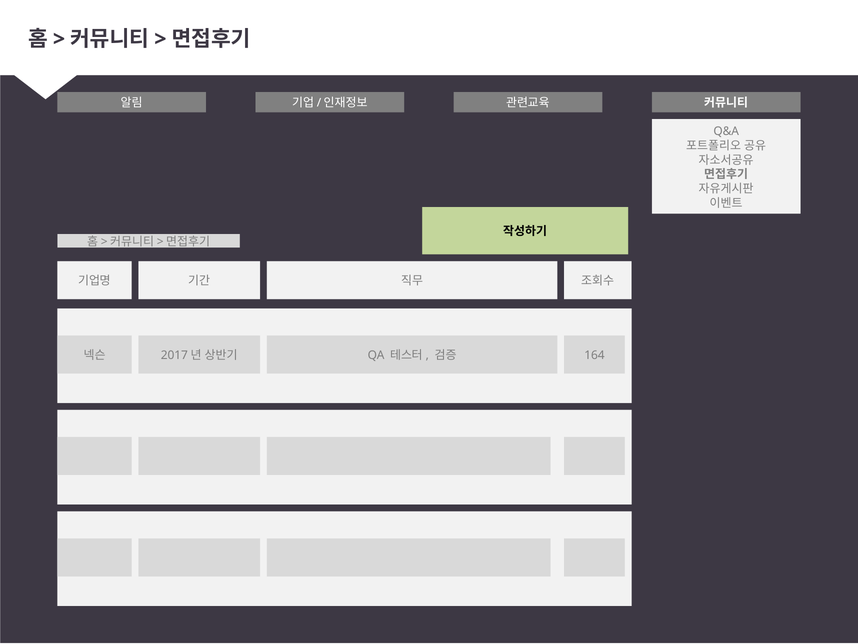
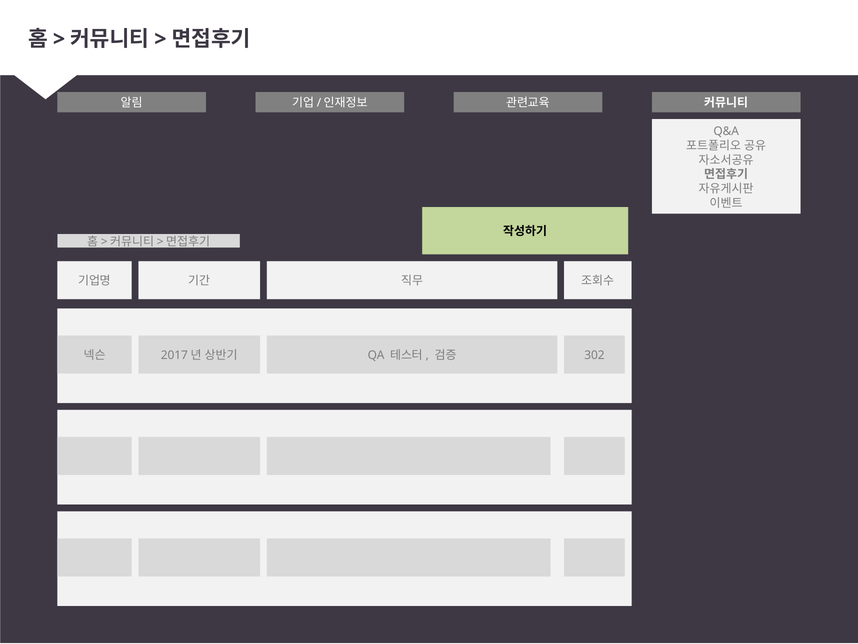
164: 164 -> 302 (594, 355)
